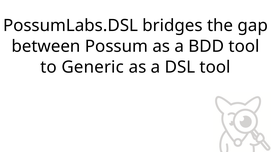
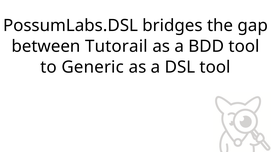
Possum: Possum -> Tutorail (116, 46)
